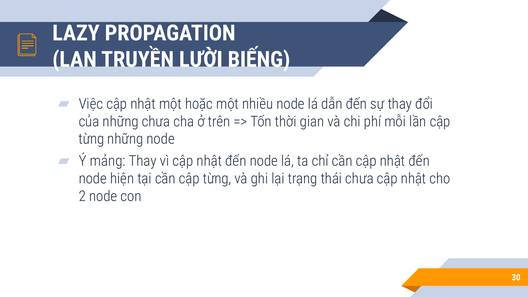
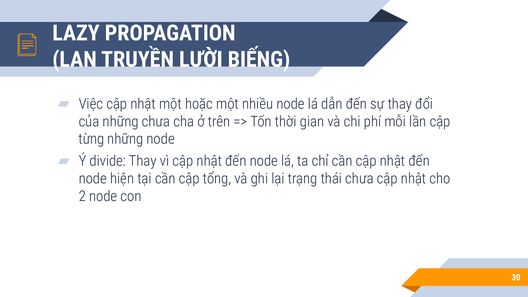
mảng: mảng -> divide (108, 161)
cần cập từng: từng -> tổng (217, 179)
